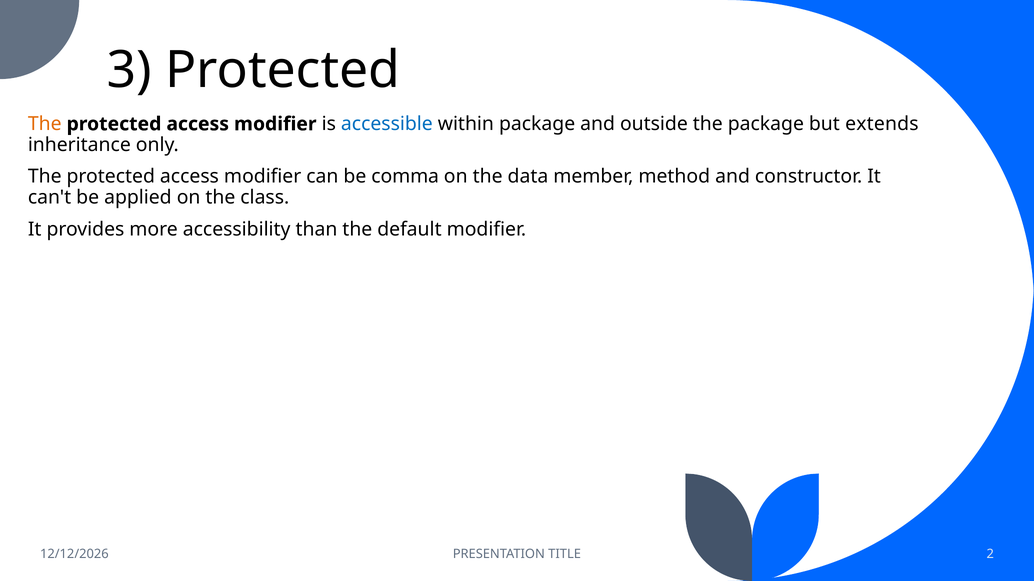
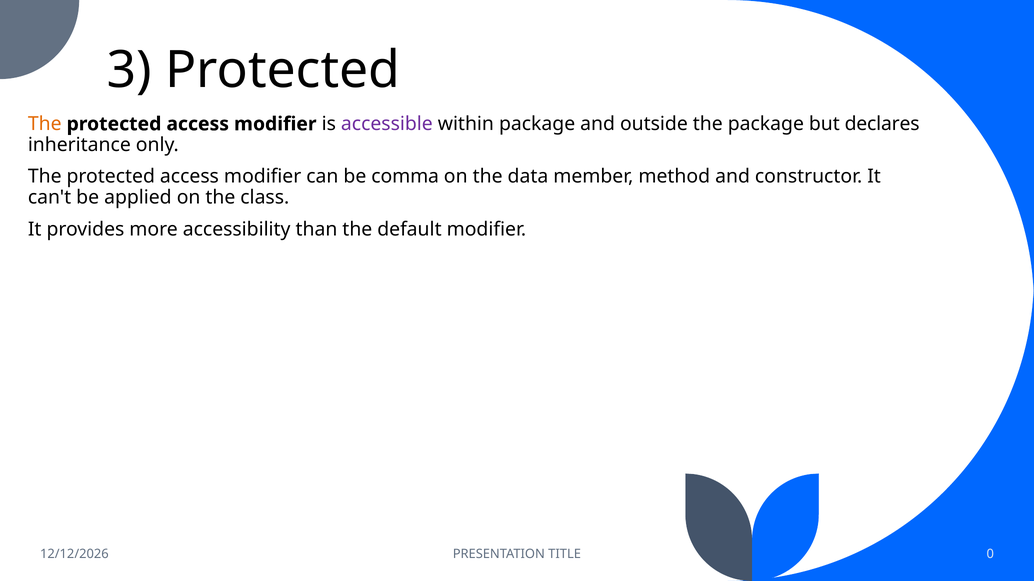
accessible colour: blue -> purple (387, 124)
extends: extends -> declares (882, 124)
2: 2 -> 0 (990, 554)
